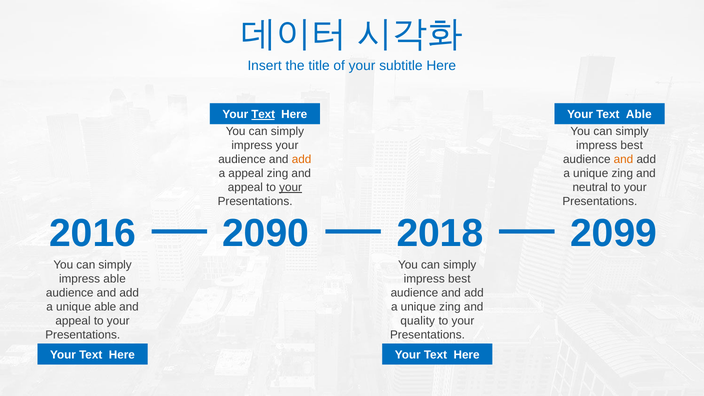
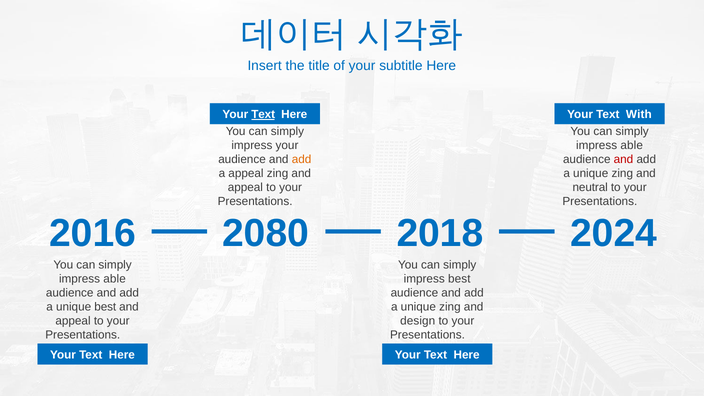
Text Able: Able -> With (639, 114)
best: best -> able (632, 145)
and colour: orange -> red (623, 159)
your underline: present -> none (291, 188)
2090: 2090 -> 2080 (266, 233)
2099: 2099 -> 2024 (614, 233)
unique able: able -> best (105, 307)
quality: quality -> design (418, 321)
